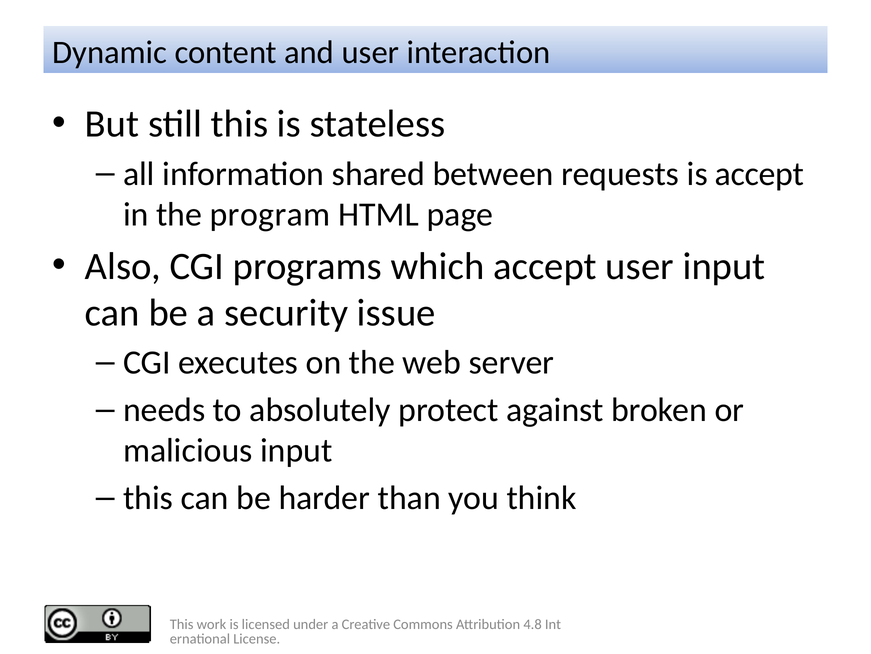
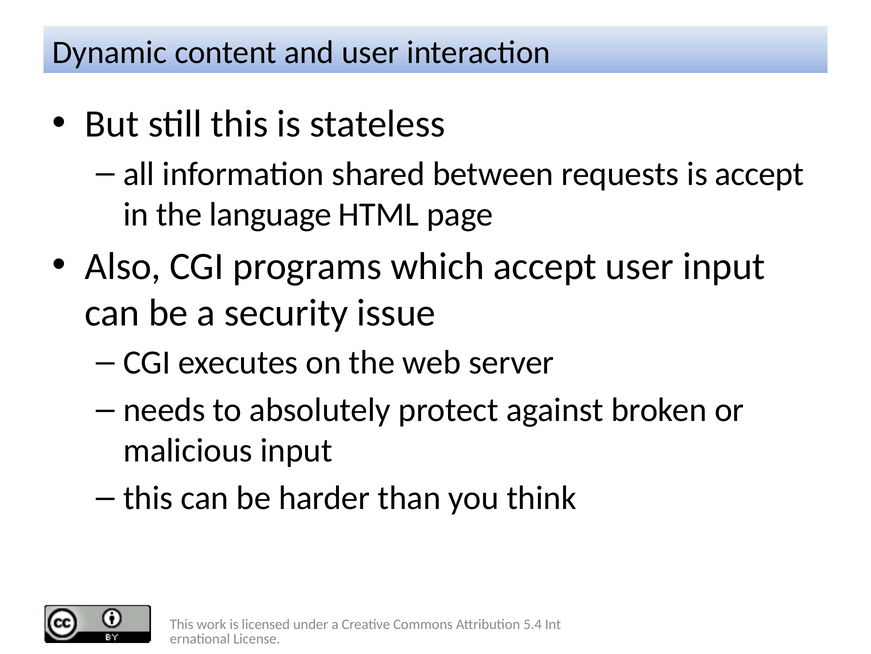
program: program -> language (270, 214)
4.8: 4.8 -> 5.4 (533, 624)
